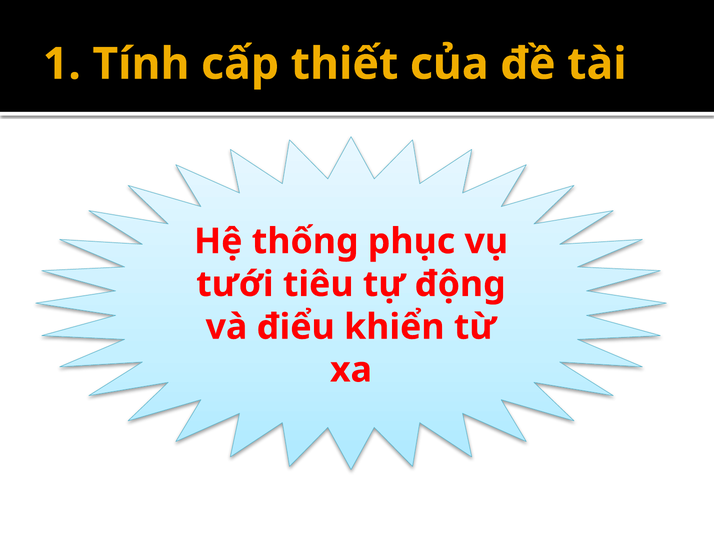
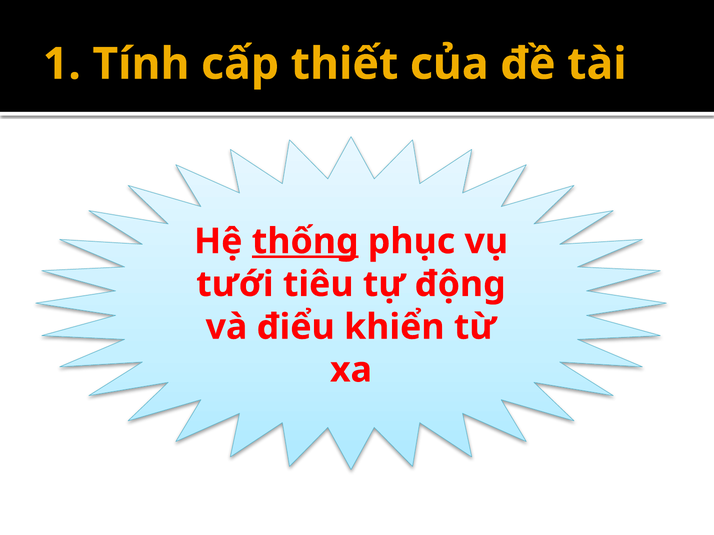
thống underline: none -> present (305, 242)
